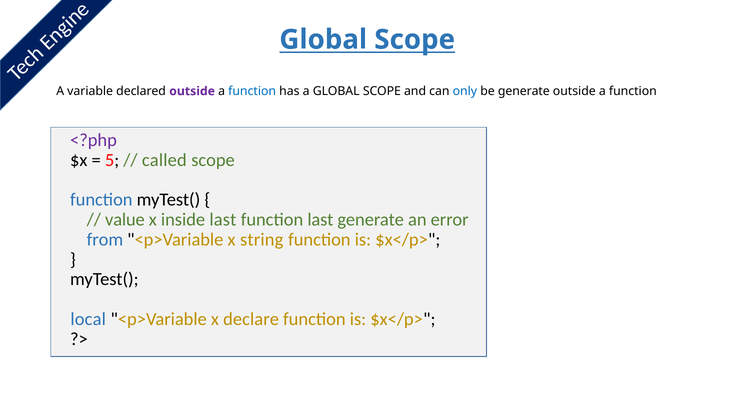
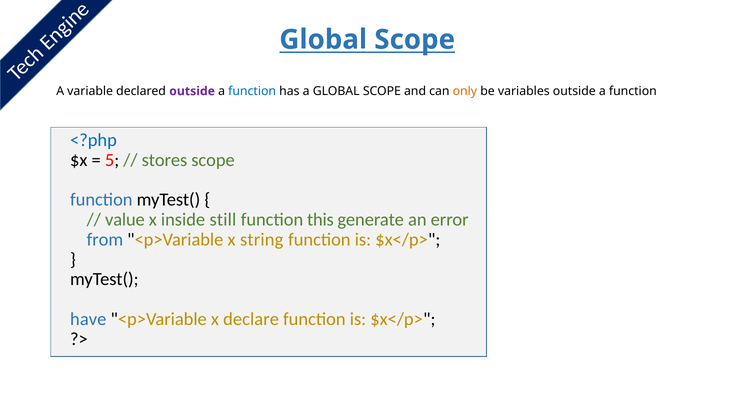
only colour: blue -> orange (465, 91)
be generate: generate -> variables (524, 91)
<?php colour: purple -> blue (93, 140)
called: called -> stores (164, 160)
inside last: last -> still (223, 220)
function last: last -> this (320, 220)
local: local -> have (88, 319)
